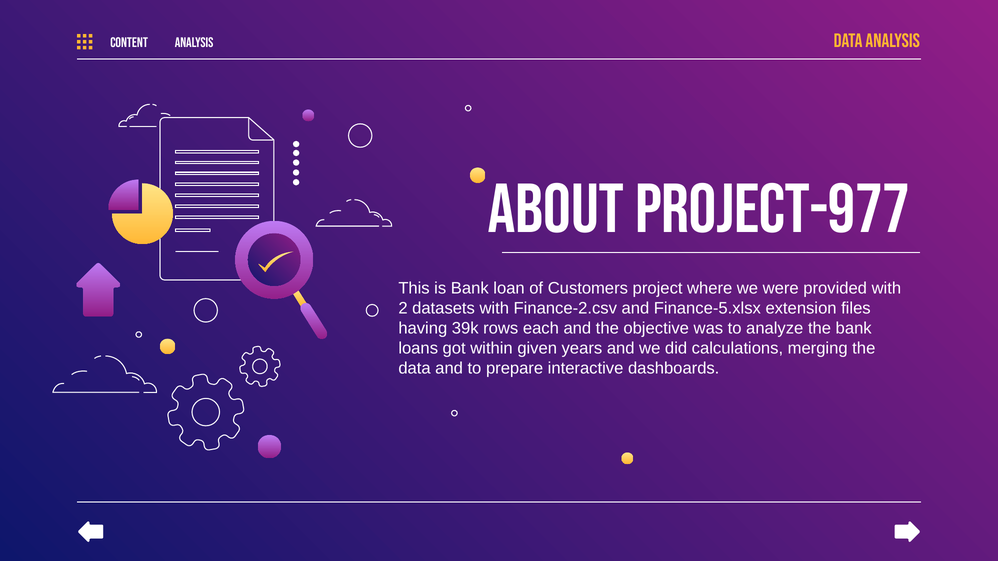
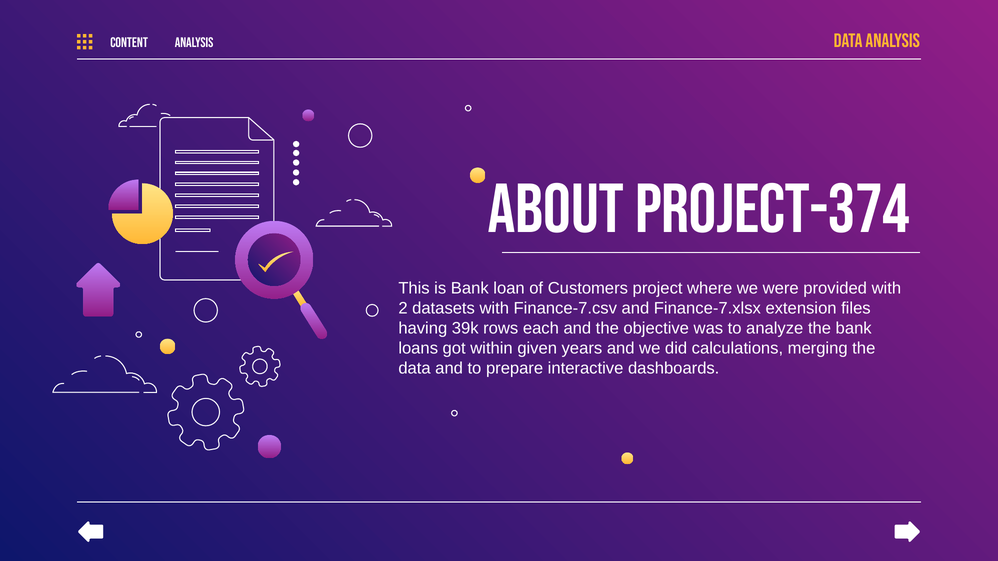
Project-977: Project-977 -> Project-374 (773, 210)
Finance-2.csv: Finance-2.csv -> Finance-7.csv (565, 309)
Finance-5.xlsx: Finance-5.xlsx -> Finance-7.xlsx (707, 309)
